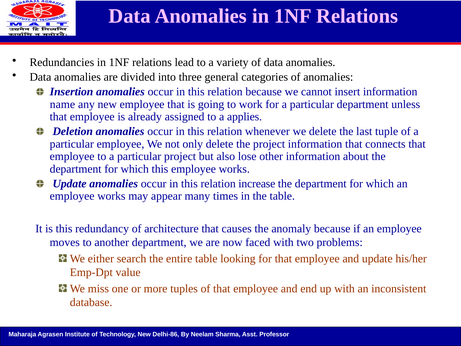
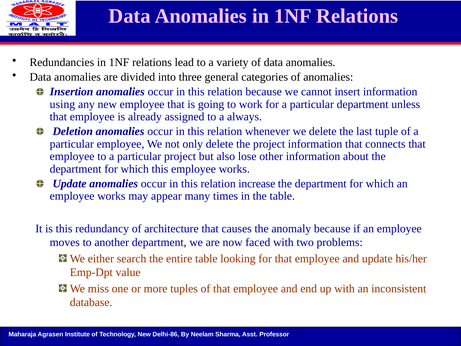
name: name -> using (62, 104)
applies: applies -> always (244, 117)
